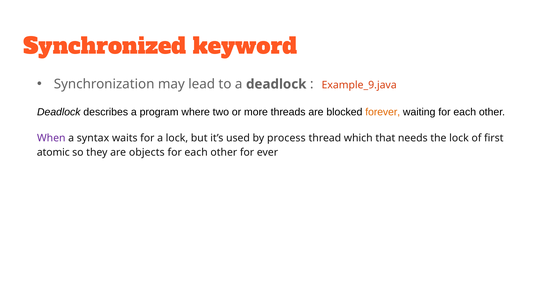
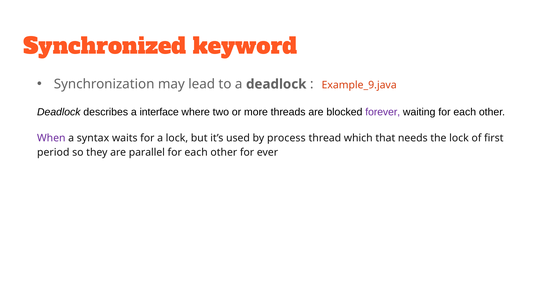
program: program -> interface (159, 112)
forever colour: orange -> purple (383, 112)
atomic: atomic -> period (53, 153)
objects: objects -> parallel (147, 153)
